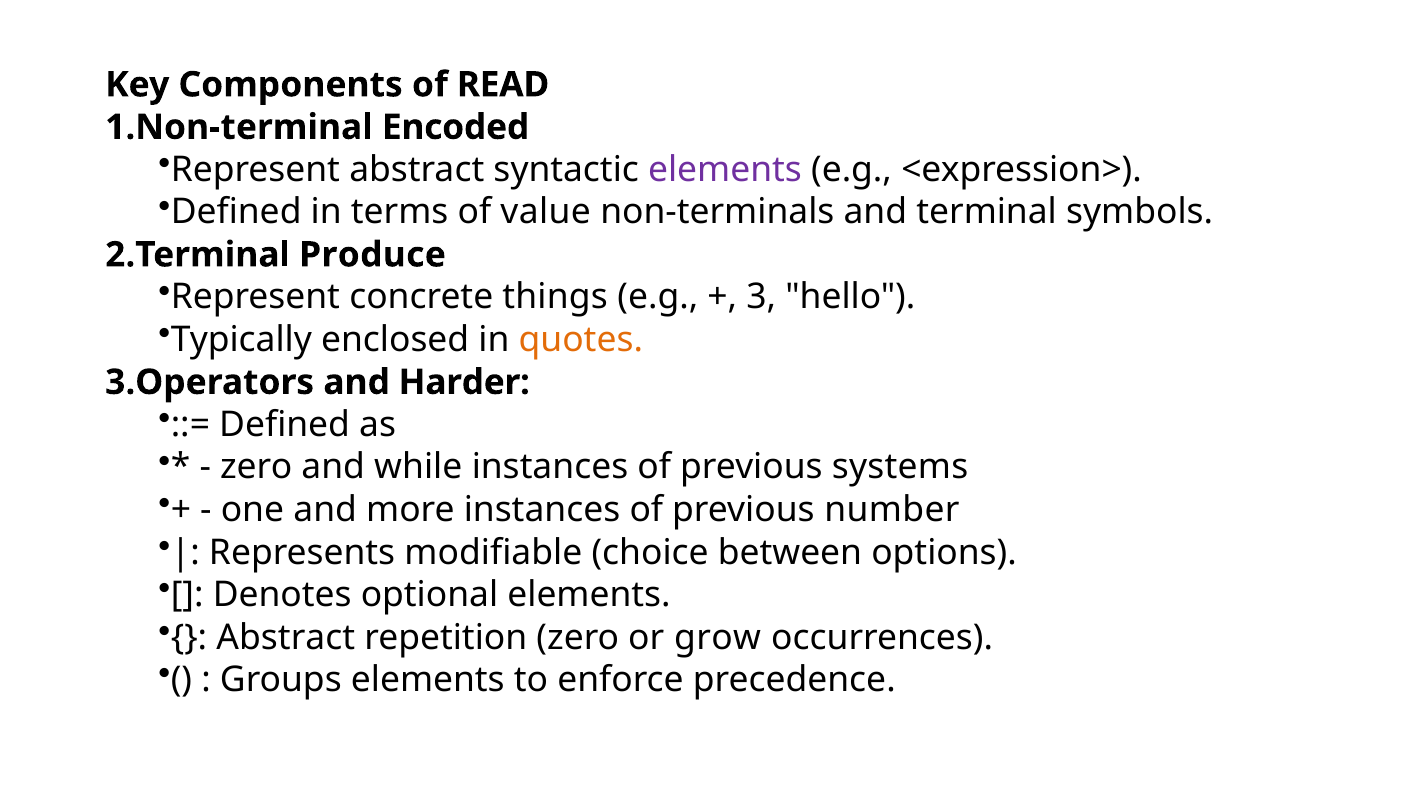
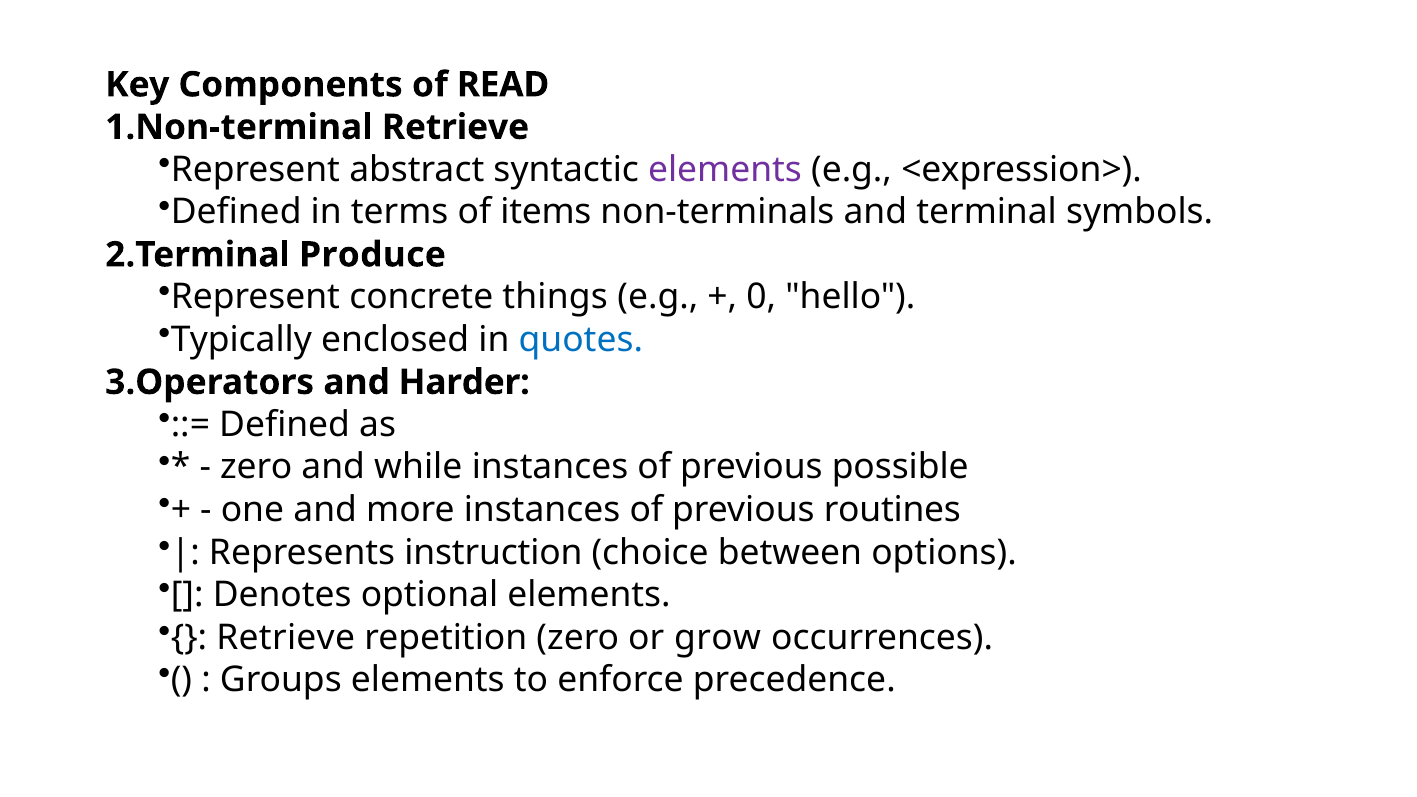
Encoded: Encoded -> Retrieve (456, 127)
value: value -> items (546, 212)
3: 3 -> 0 (761, 297)
quotes colour: orange -> blue (581, 340)
systems: systems -> possible (900, 467)
number: number -> routines (892, 510)
modifiable: modifiable -> instruction (493, 552)
Abstract: Abstract -> Retrieve (286, 637)
